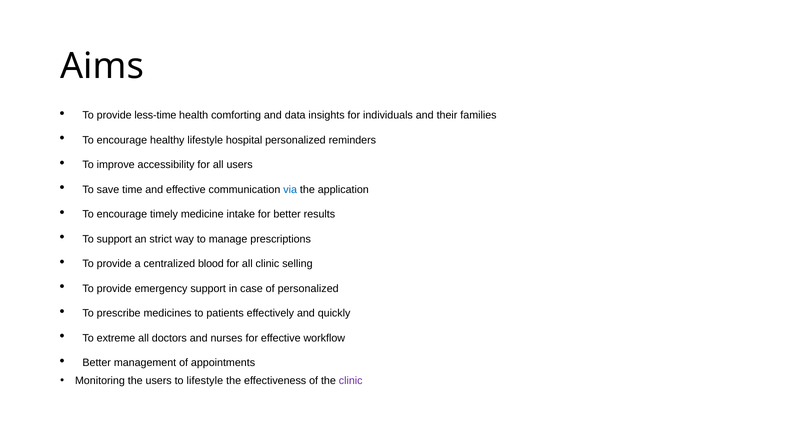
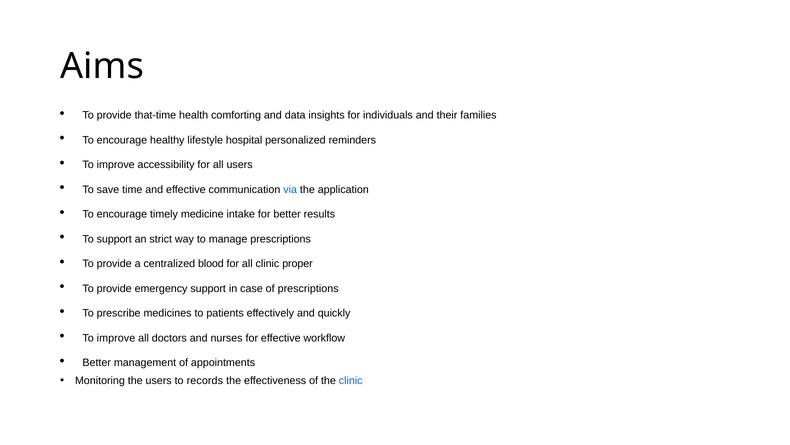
less-time: less-time -> that-time (155, 115)
selling: selling -> proper (297, 263)
of personalized: personalized -> prescriptions (308, 288)
extreme: extreme -> improve (116, 338)
to lifestyle: lifestyle -> records (205, 380)
clinic colour: purple -> blue (351, 380)
